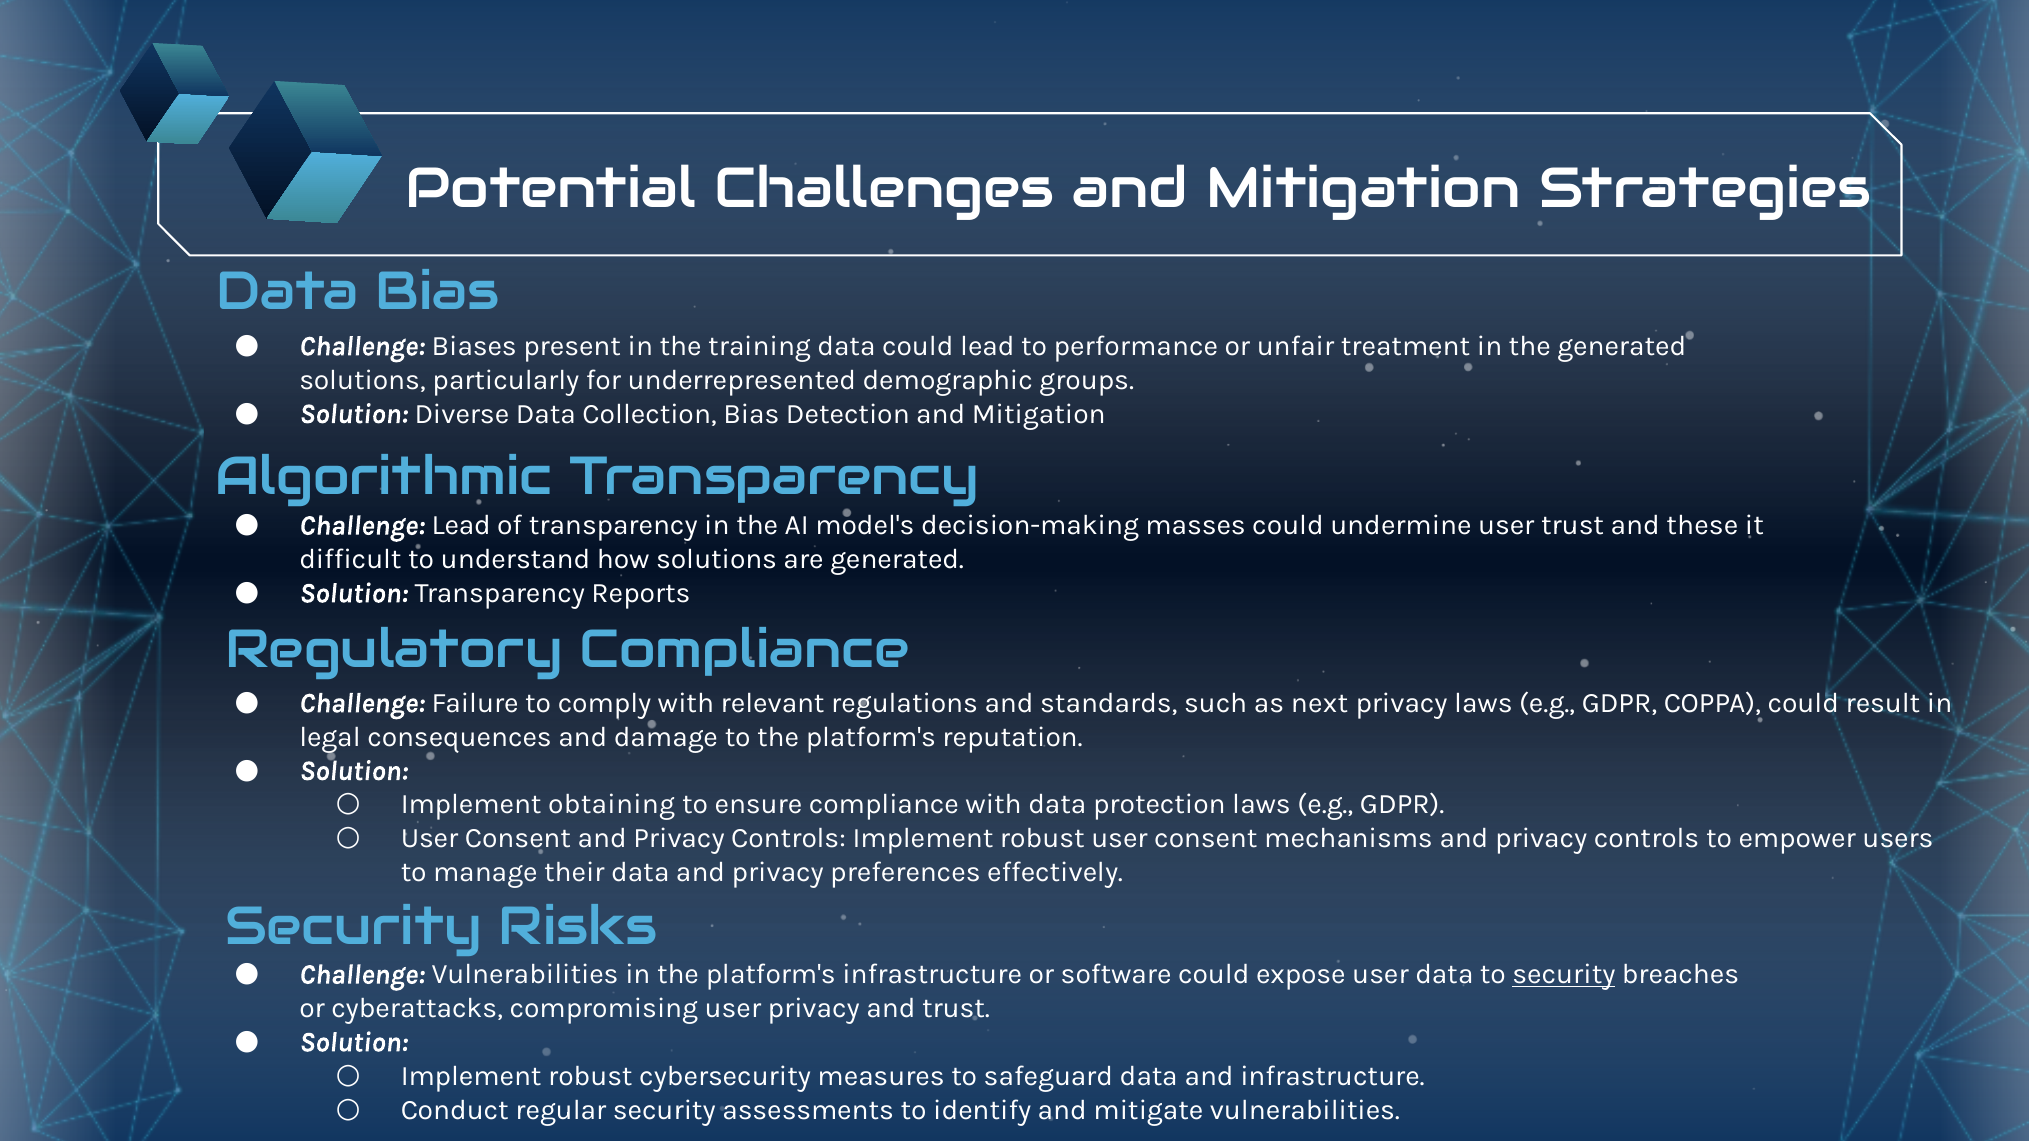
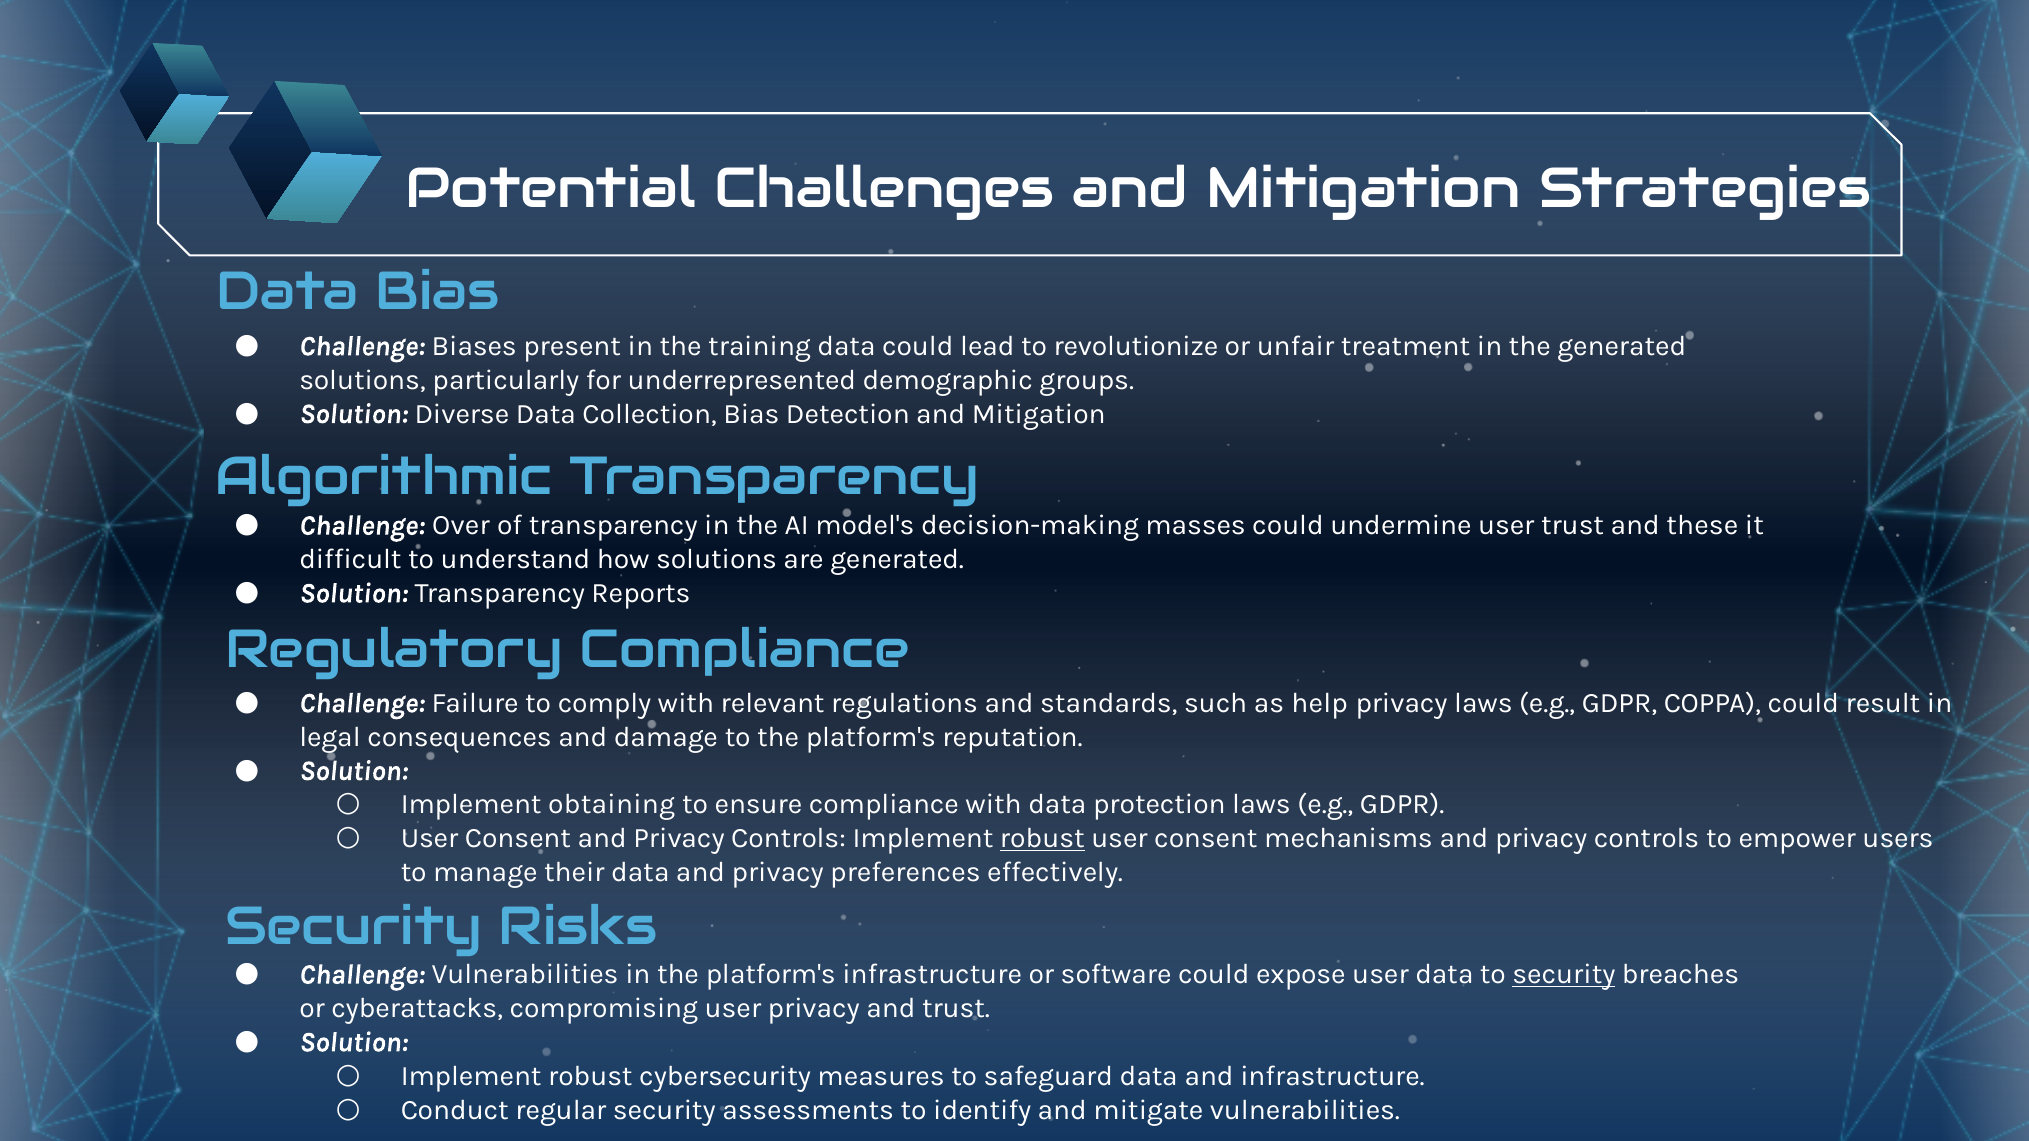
performance: performance -> revolutionize (1136, 346)
Challenge Lead: Lead -> Over (461, 526)
next: next -> help (1320, 703)
robust underline: none -> present (1042, 839)
